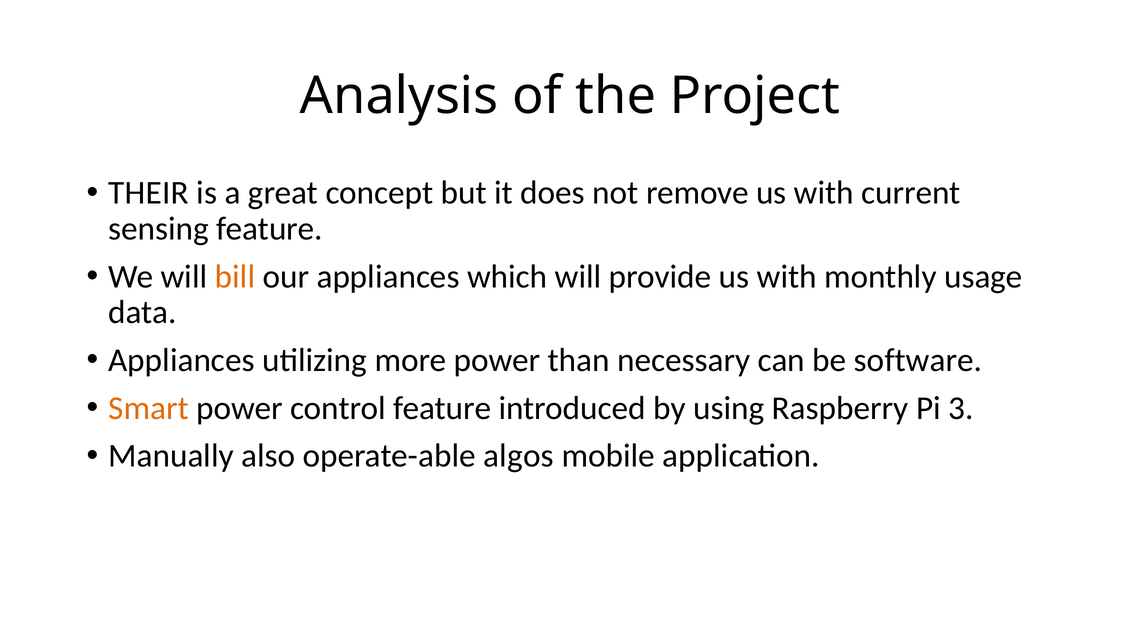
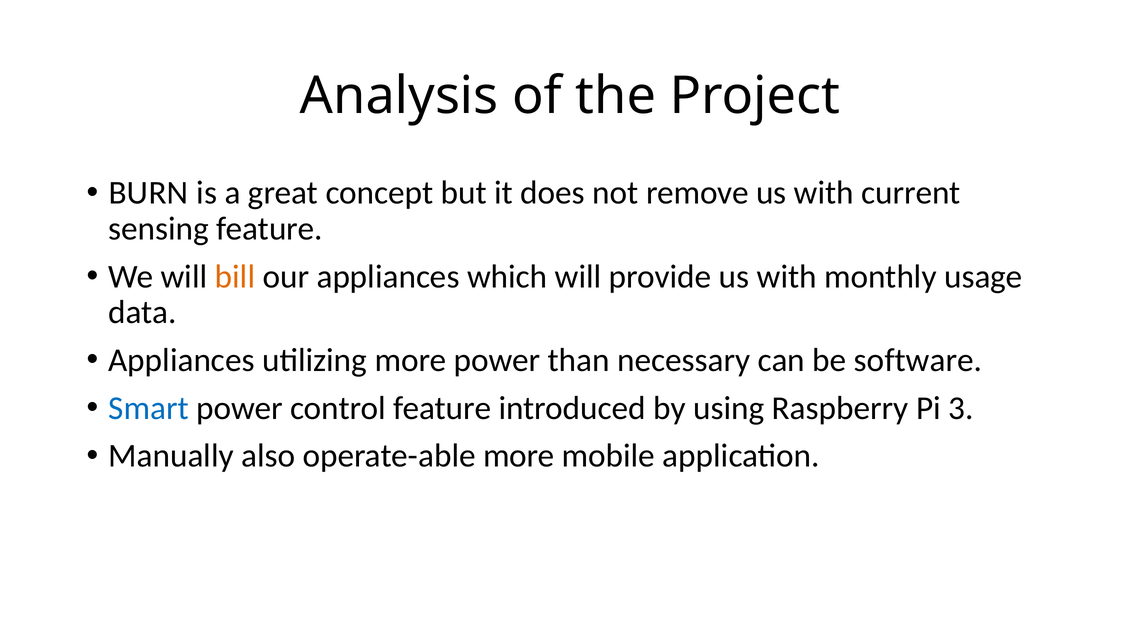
THEIR: THEIR -> BURN (149, 193)
Smart colour: orange -> blue (149, 408)
operate-able algos: algos -> more (519, 456)
